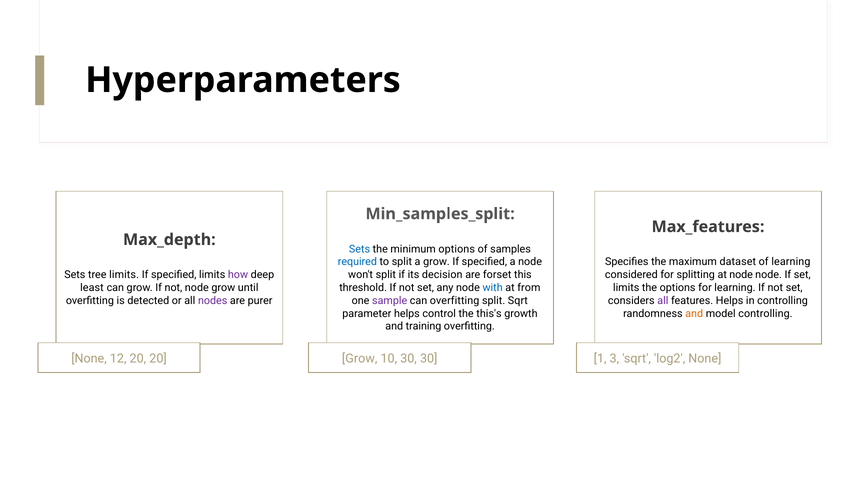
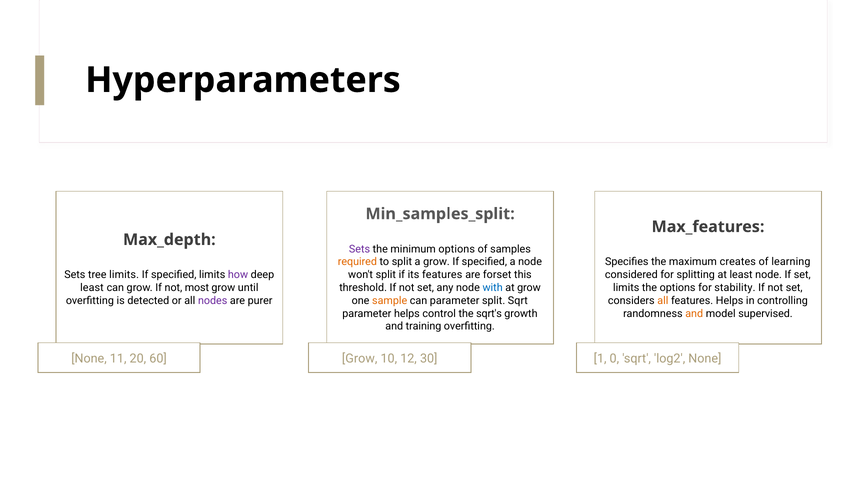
Sets colour: blue -> purple (360, 249)
required colour: blue -> orange (357, 262)
dataset: dataset -> creates (738, 262)
its decision: decision -> features (442, 275)
at node: node -> least (741, 275)
not node: node -> most (197, 288)
at from: from -> grow (529, 288)
for learning: learning -> stability (735, 288)
sample colour: purple -> orange (390, 300)
can overfitting: overfitting -> parameter (455, 300)
all colour: purple -> orange (663, 300)
this's: this's -> sqrt's (489, 313)
model controlling: controlling -> supervised (766, 313)
12: 12 -> 11 (118, 358)
20 20: 20 -> 60 (158, 358)
10 30: 30 -> 12 (409, 358)
3: 3 -> 0 (614, 358)
